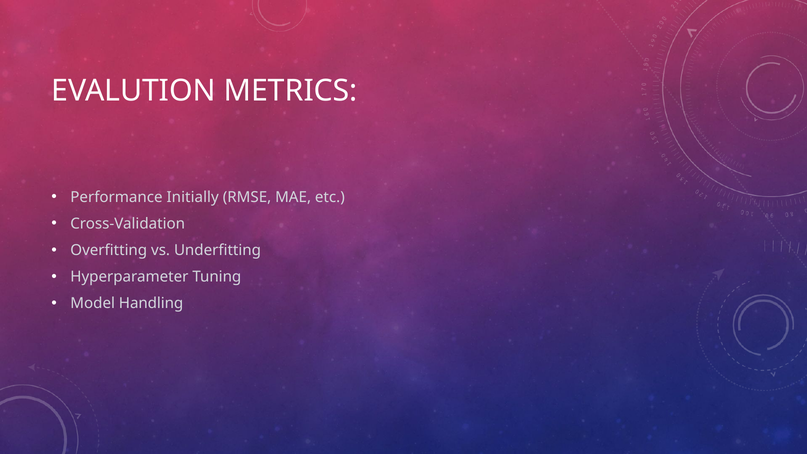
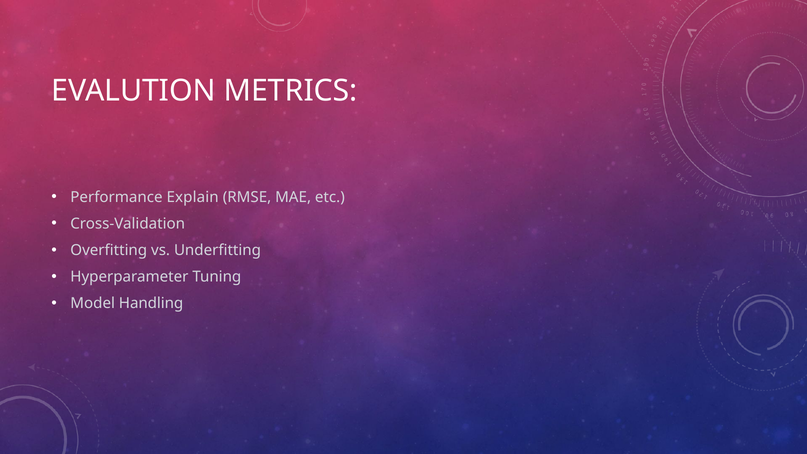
Initially: Initially -> Explain (193, 197)
